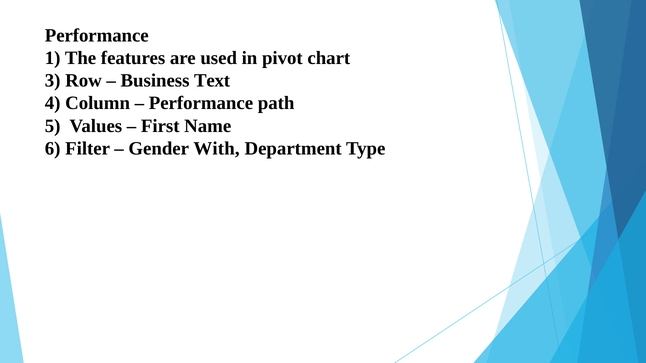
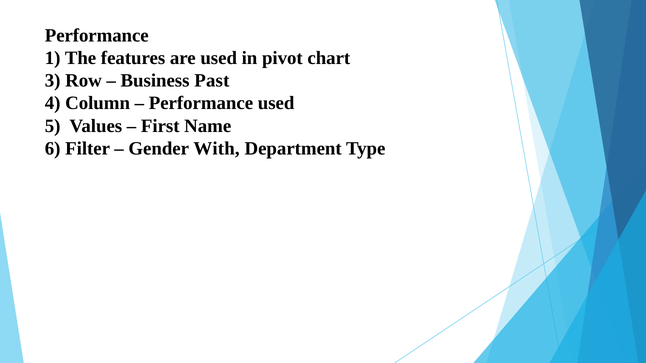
Text: Text -> Past (212, 81)
Performance path: path -> used (276, 103)
